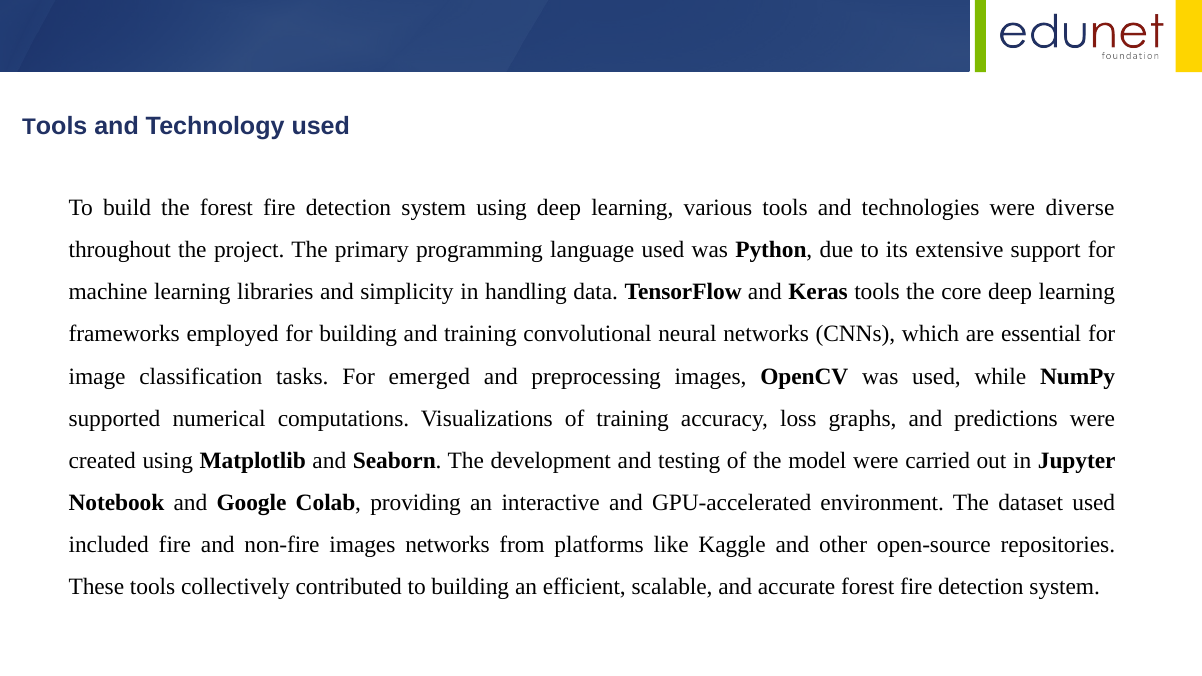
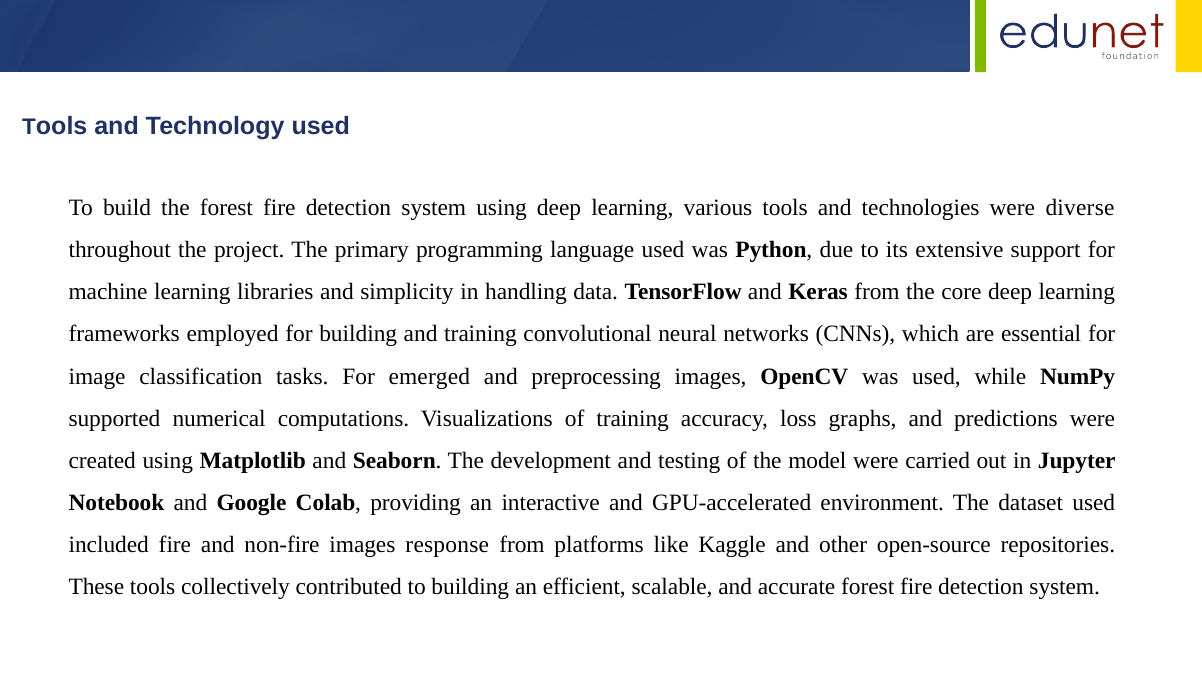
Keras tools: tools -> from (877, 292)
images networks: networks -> response (447, 545)
